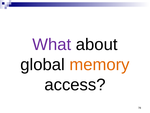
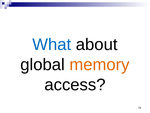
What colour: purple -> blue (52, 44)
